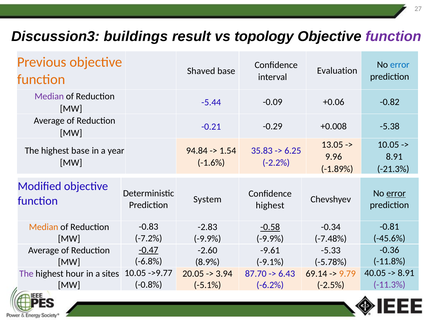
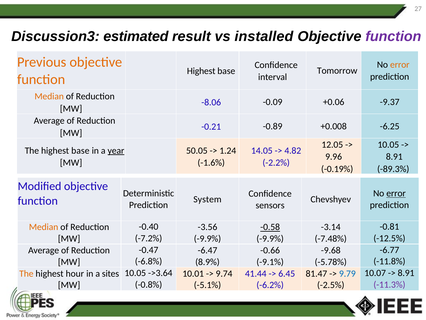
buildings: buildings -> estimated (136, 36)
topology: topology -> installed (264, 36)
error colour: blue -> orange (400, 65)
Evaluation: Evaluation -> Tomorrow (337, 71)
Shaved: Shaved -> Highest (201, 71)
Median colour: purple -> orange (49, 96)
-5.44: -5.44 -> -8.06 (211, 102)
-0.82: -0.82 -> -9.37 (390, 102)
-0.29: -0.29 -> -0.89 (273, 126)
-5.38: -5.38 -> -6.25 (390, 126)
13.05: 13.05 -> 12.05 (332, 144)
year underline: none -> present (116, 150)
94.84: 94.84 -> 50.05 (197, 150)
1.54: 1.54 -> 1.24 (228, 150)
35.83: 35.83 -> 14.05 (262, 150)
6.25: 6.25 -> 4.82 (293, 150)
-1.89%: -1.89% -> -0.19% (337, 169)
-21.3%: -21.3% -> -89.3% (393, 169)
highest: highest -> sensors (270, 205)
-0.83: -0.83 -> -0.40 (149, 226)
-2.83: -2.83 -> -3.56 (208, 227)
-0.34: -0.34 -> -3.14 (331, 227)
-45.6%: -45.6% -> -12.5% (389, 238)
-0.47 underline: present -> none (149, 250)
-0.36: -0.36 -> -6.77 (389, 250)
-2.60: -2.60 -> -6.47 (208, 250)
-9.61: -9.61 -> -0.66 (270, 250)
-5.33: -5.33 -> -9.68 (331, 250)
->9.77: ->9.77 -> ->3.64 (160, 273)
40.05: 40.05 -> 10.07 (375, 273)
The colour: purple -> orange (26, 273)
20.05: 20.05 -> 10.01 (193, 273)
3.94: 3.94 -> 9.74 (224, 273)
87.70: 87.70 -> 41.44 (256, 273)
6.43: 6.43 -> 6.45 (287, 273)
69.14: 69.14 -> 81.47 (316, 273)
9.79 colour: orange -> blue (347, 273)
